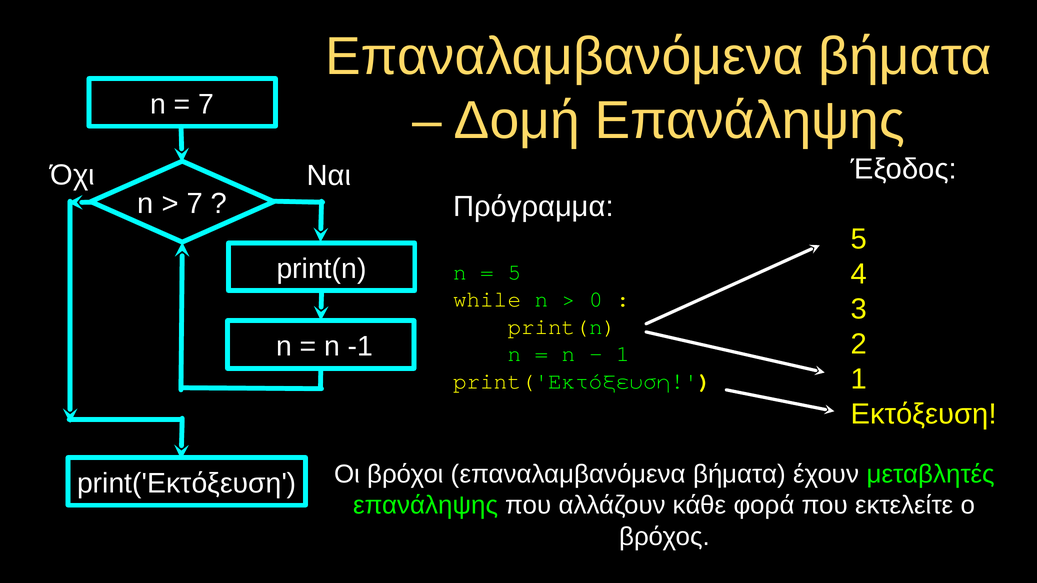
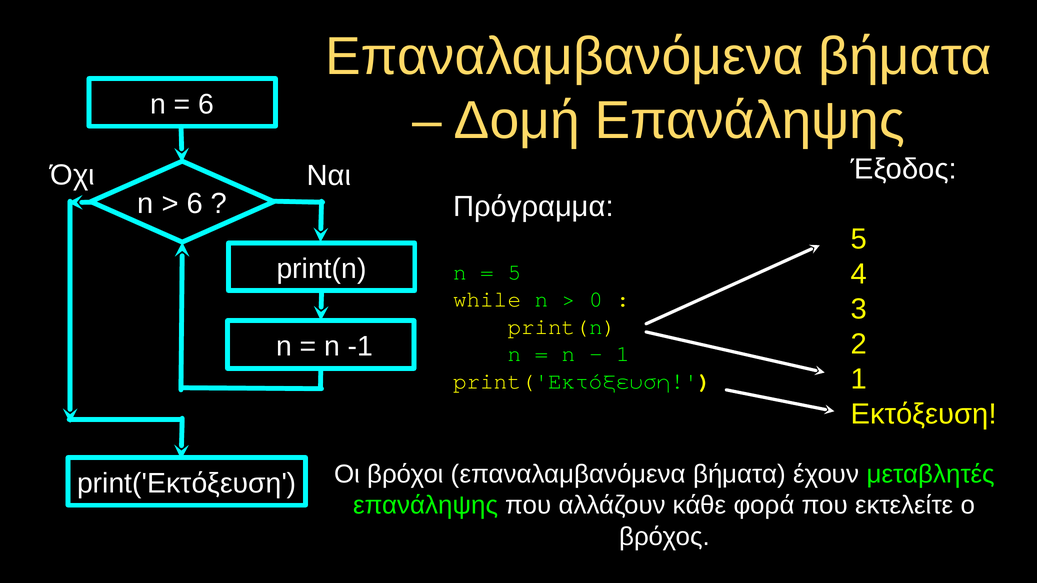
7: 7 -> 6 (206, 104)
7: 7 -> 6 (195, 204)
